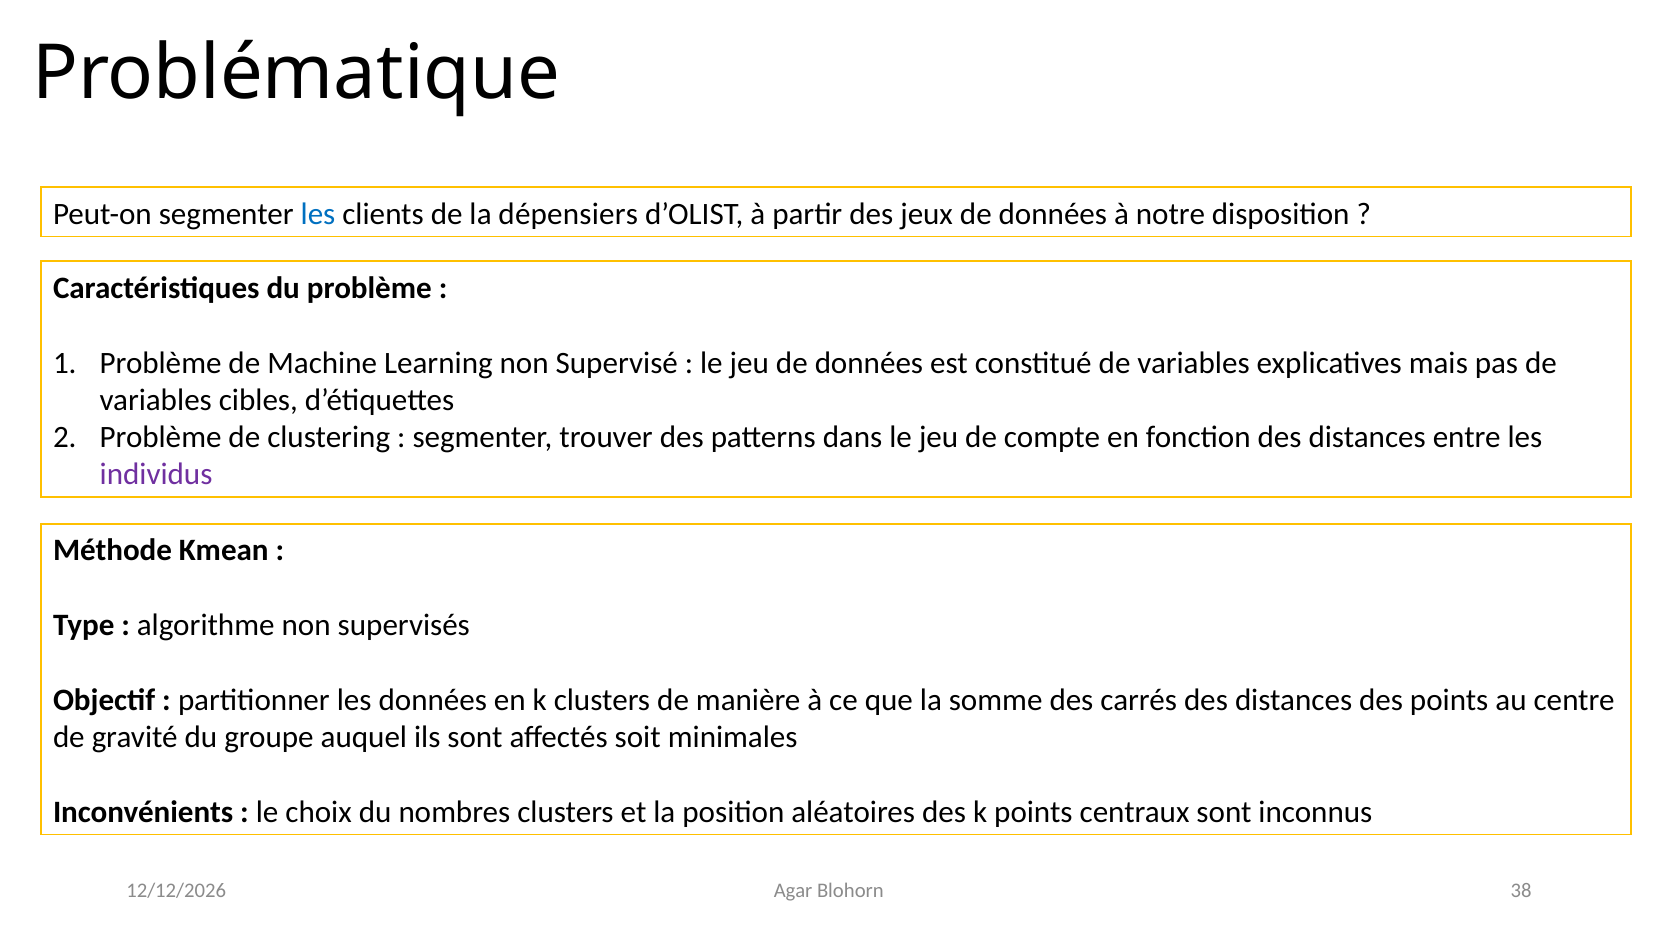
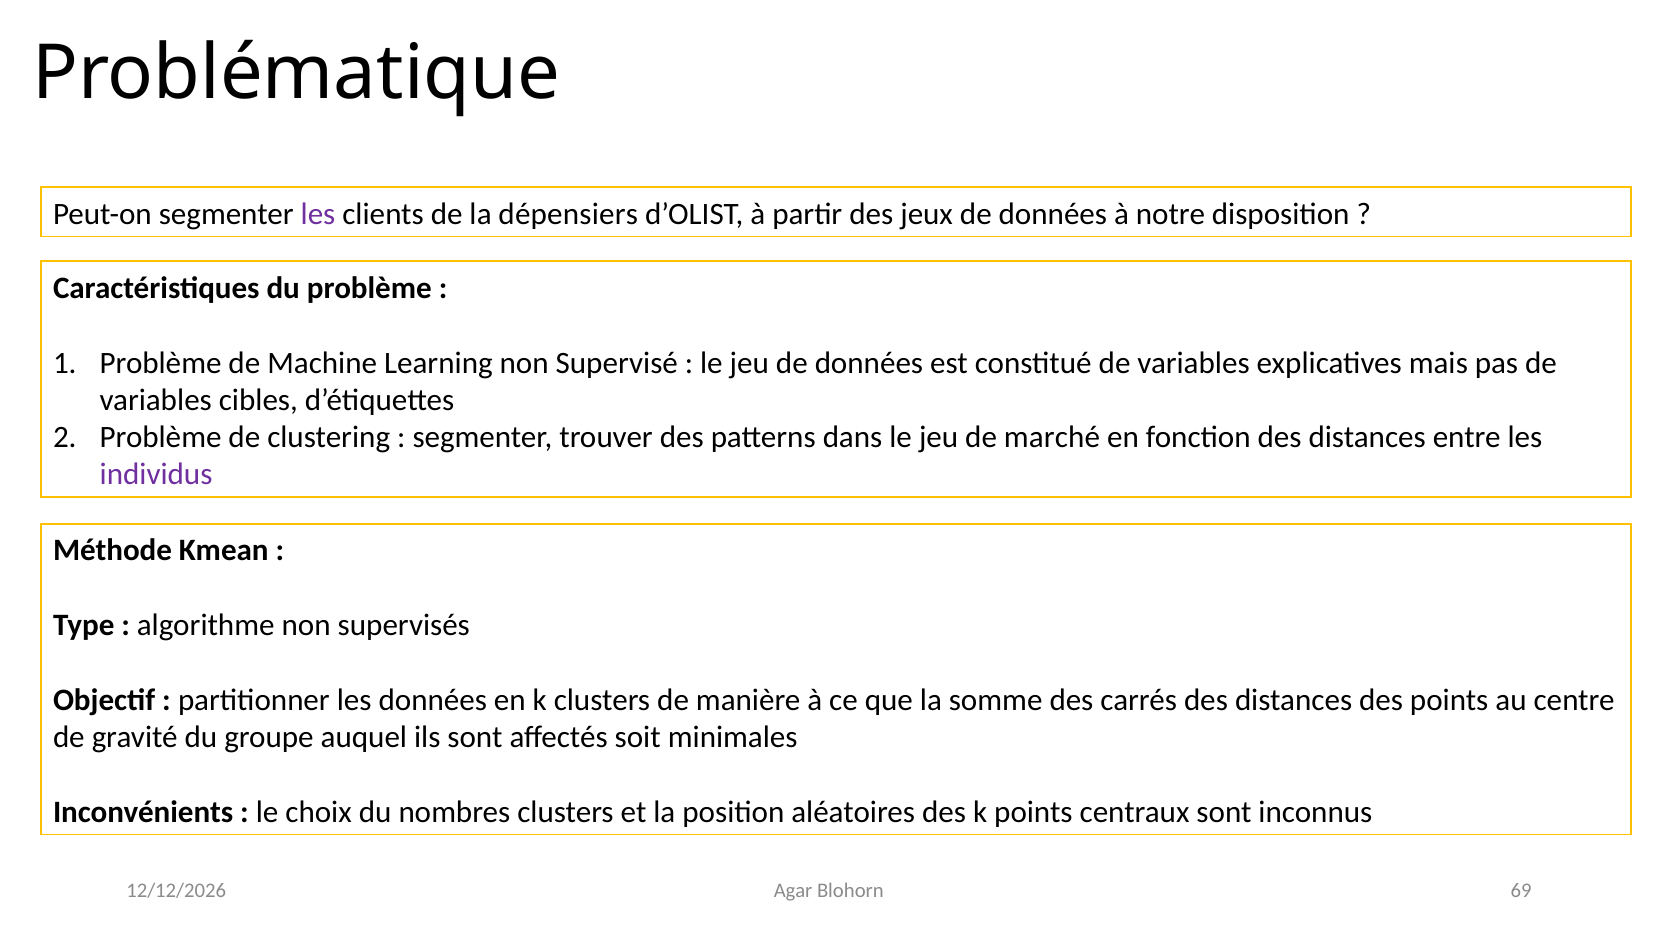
les colour: blue -> purple (318, 214)
compte: compte -> marché (1052, 437)
38: 38 -> 69 (1521, 890)
